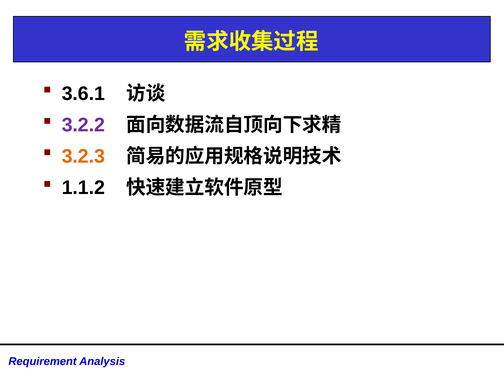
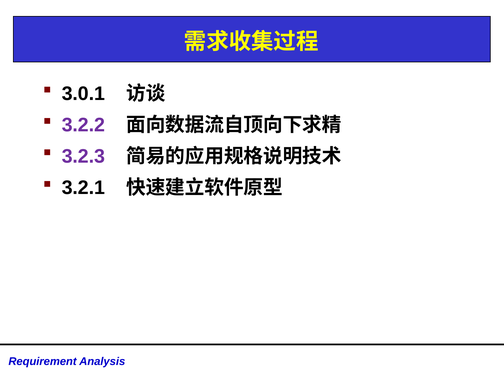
3.6.1: 3.6.1 -> 3.0.1 (83, 94)
3.2.3 colour: orange -> purple (83, 156)
1.1.2: 1.1.2 -> 3.2.1 (83, 188)
